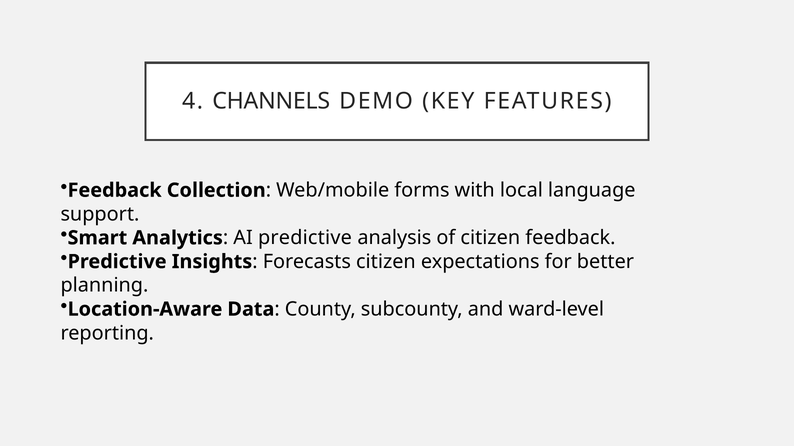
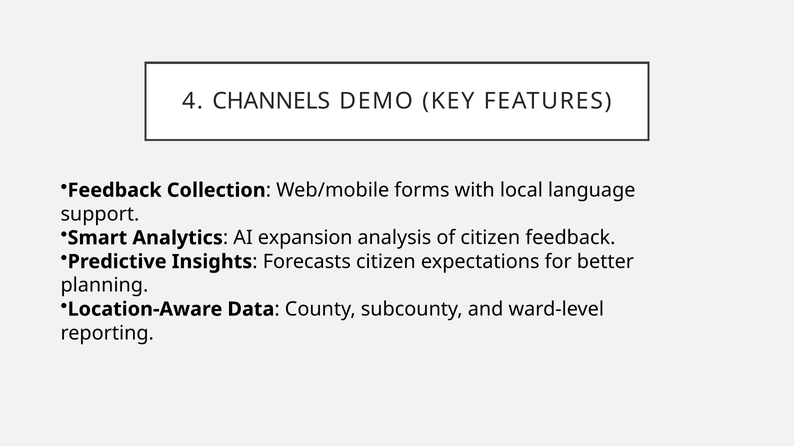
AI predictive: predictive -> expansion (305, 238)
